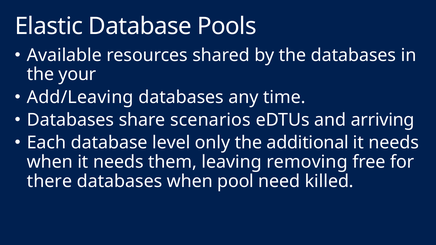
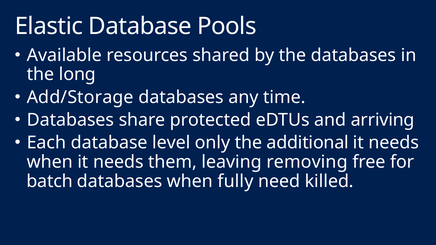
your: your -> long (77, 74)
Add/Leaving: Add/Leaving -> Add/Storage (80, 97)
scenarios: scenarios -> protected (211, 120)
there: there -> batch (50, 181)
pool: pool -> fully (235, 181)
